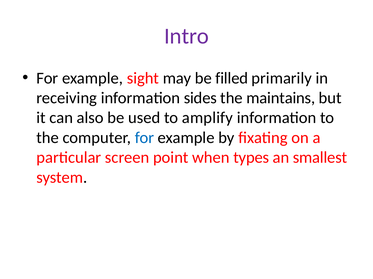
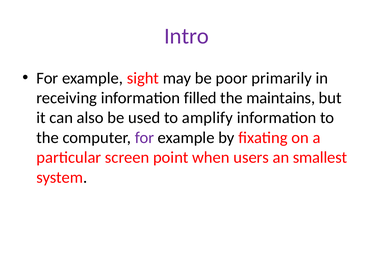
filled: filled -> poor (232, 78)
sides: sides -> filled (200, 98)
for colour: blue -> purple (144, 138)
types: types -> users (251, 158)
